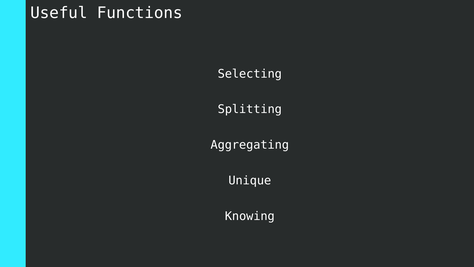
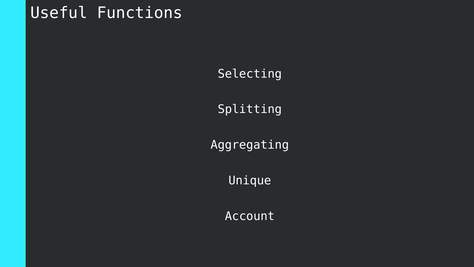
Knowing: Knowing -> Account (250, 216)
